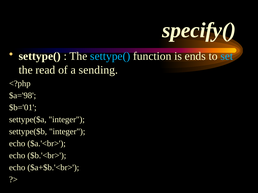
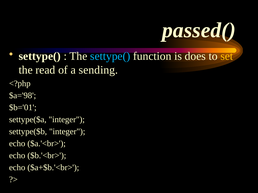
specify(: specify( -> passed( (199, 30)
ends: ends -> does (195, 56)
set colour: light blue -> yellow (227, 56)
